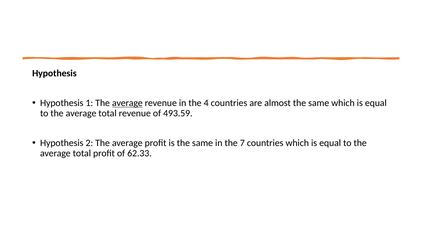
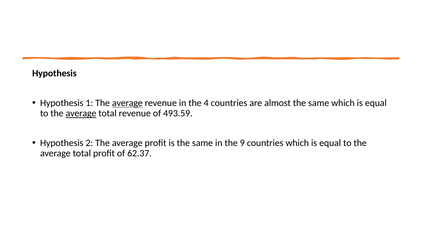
average underline: none -> present (81, 114)
7: 7 -> 9 (242, 143)
62.33: 62.33 -> 62.37 (139, 154)
